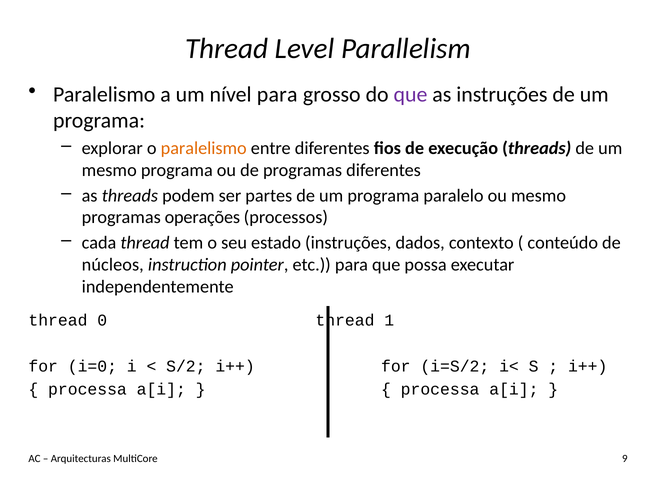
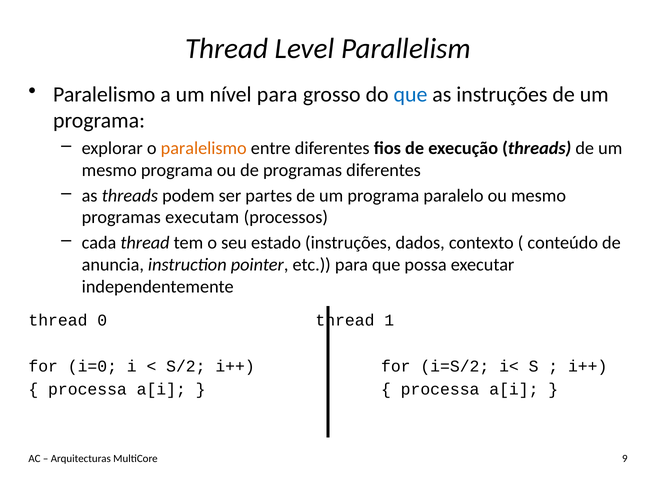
que colour: purple -> blue (411, 94)
operações: operações -> executam (202, 217)
núcleos: núcleos -> anuncia (113, 265)
